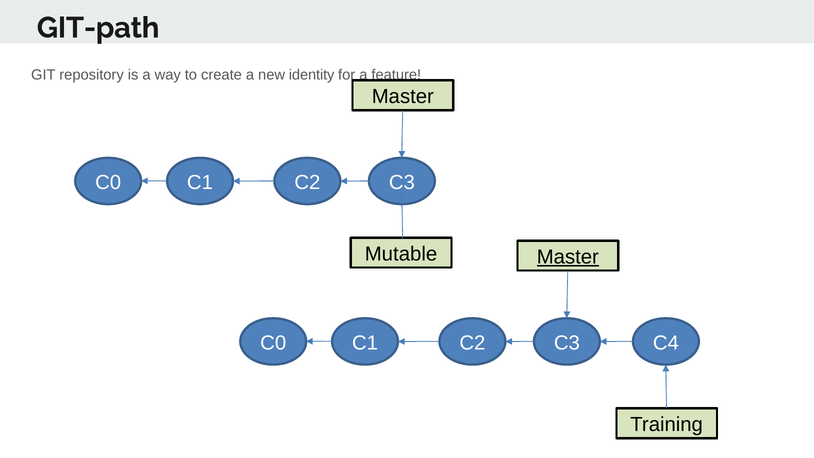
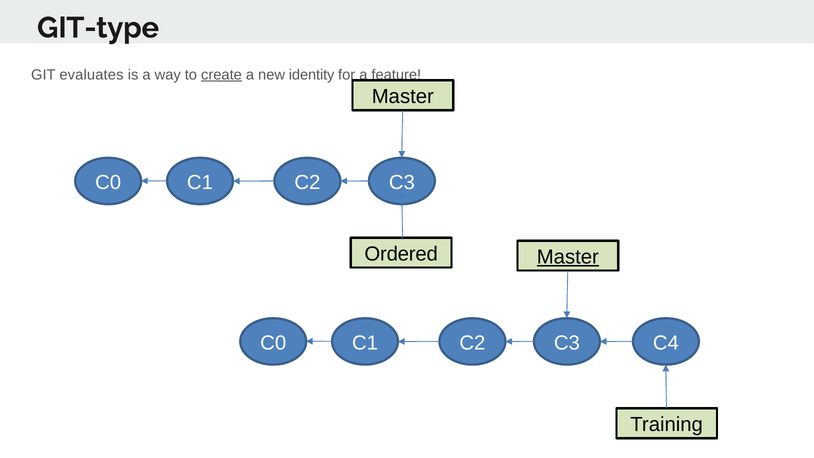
GIT-path: GIT-path -> GIT-type (98, 28)
repository: repository -> evaluates (91, 75)
create underline: none -> present (221, 75)
Mutable: Mutable -> Ordered (401, 254)
